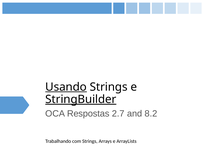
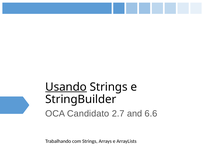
StringBuilder underline: present -> none (81, 99)
Respostas: Respostas -> Candidato (88, 114)
8.2: 8.2 -> 6.6 (151, 114)
